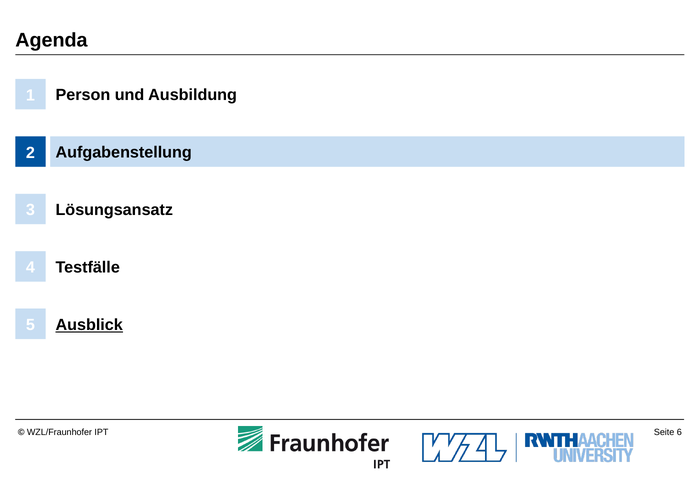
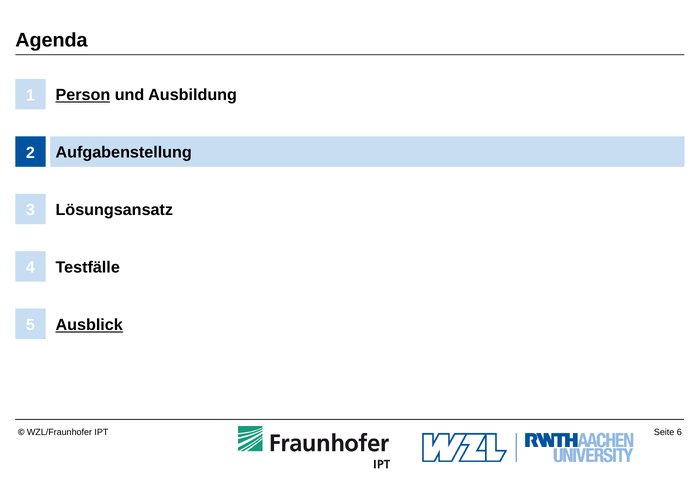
Person underline: none -> present (83, 95)
